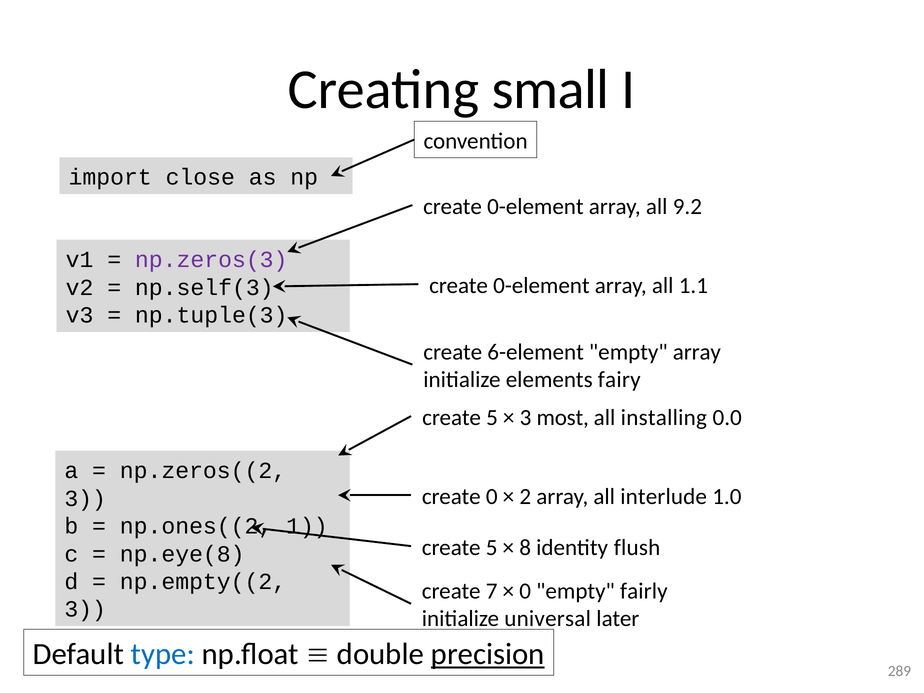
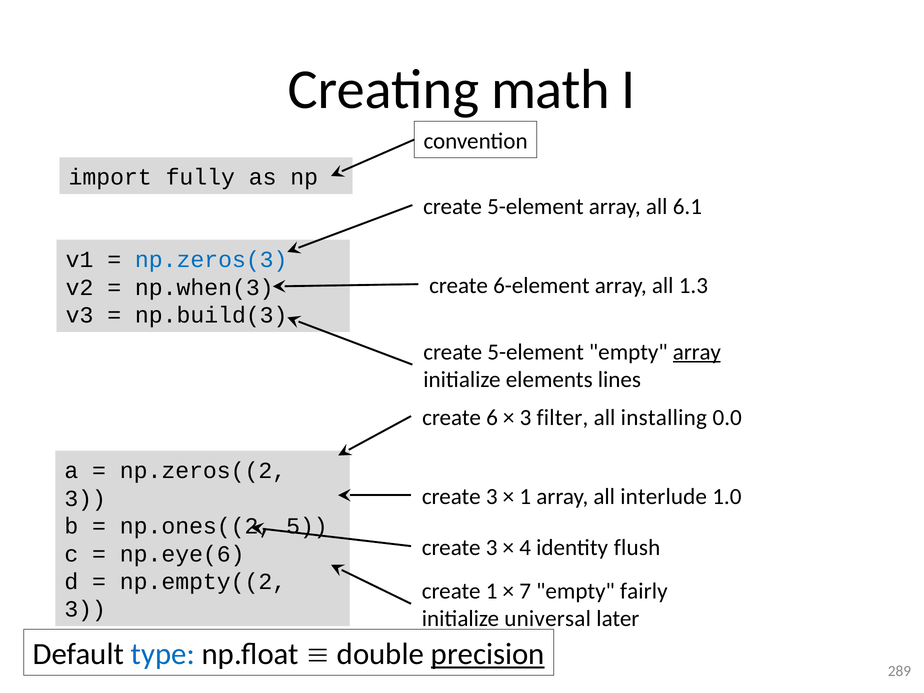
small: small -> math (550, 89)
close: close -> fully (200, 177)
0-element: 0-element -> 5-element (535, 206)
9.2: 9.2 -> 6.1 (687, 206)
np.zeros(3 colour: purple -> blue (211, 260)
0-element: 0-element -> 6-element (541, 286)
1.1: 1.1 -> 1.3 (693, 286)
np.self(3: np.self(3 -> np.when(3 (204, 287)
np.tuple(3: np.tuple(3 -> np.build(3 (211, 315)
6-element: 6-element -> 5-element (536, 352)
array underline: none -> present (697, 352)
fairy: fairy -> lines (619, 380)
5: 5 -> 6 (492, 417)
most: most -> filter (562, 417)
0: 0 -> 3 (492, 497)
2: 2 -> 1 (525, 497)
1: 1 -> 5 (307, 526)
5: 5 -> 3 (492, 547)
8: 8 -> 4 (525, 547)
np.eye(8: np.eye(8 -> np.eye(6 (182, 554)
create 7: 7 -> 1 (492, 591)
0: 0 -> 7 (525, 591)
